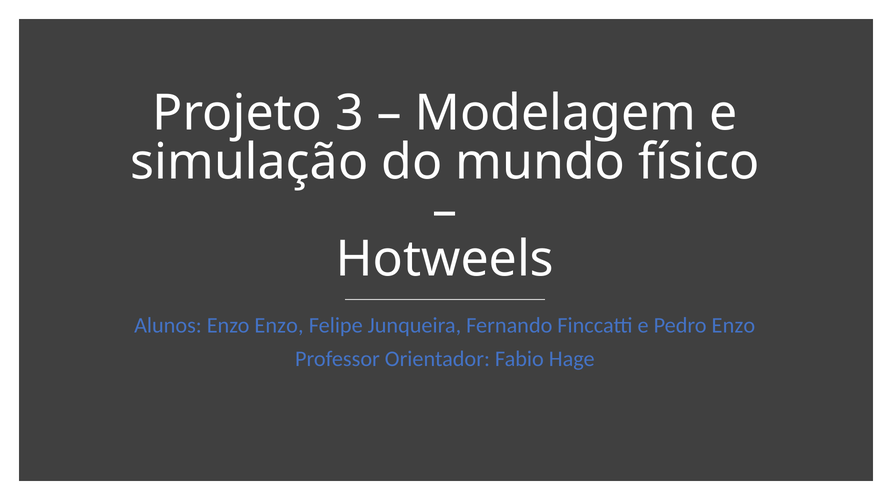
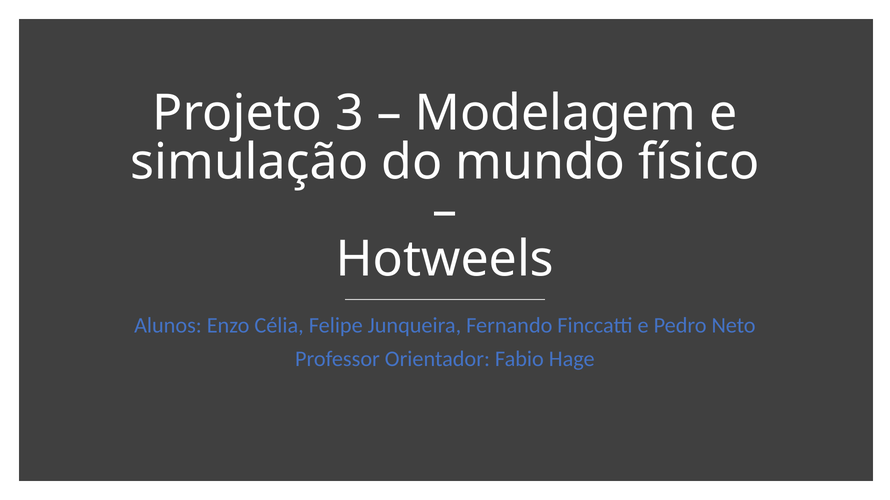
Enzo Enzo: Enzo -> Célia (279, 326)
Pedro Enzo: Enzo -> Neto (734, 326)
